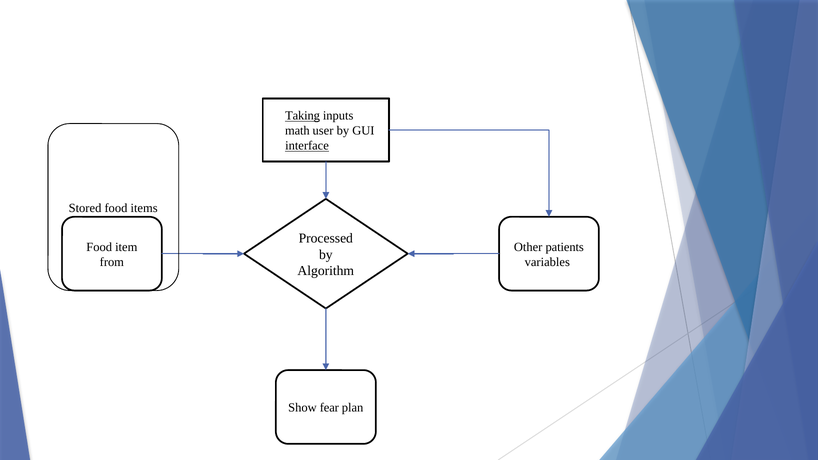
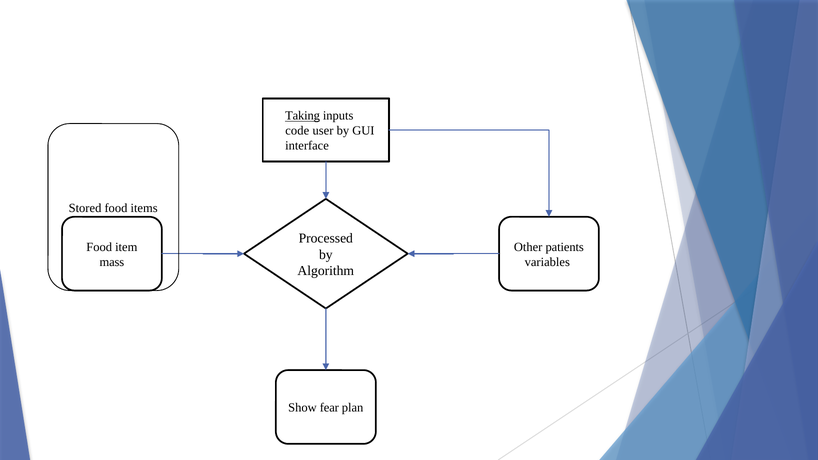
math: math -> code (297, 131)
interface underline: present -> none (307, 146)
from: from -> mass (112, 262)
